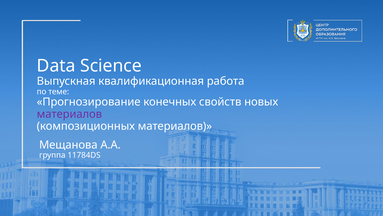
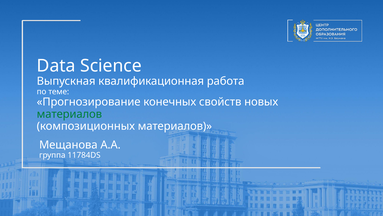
материалов colour: purple -> green (69, 114)
